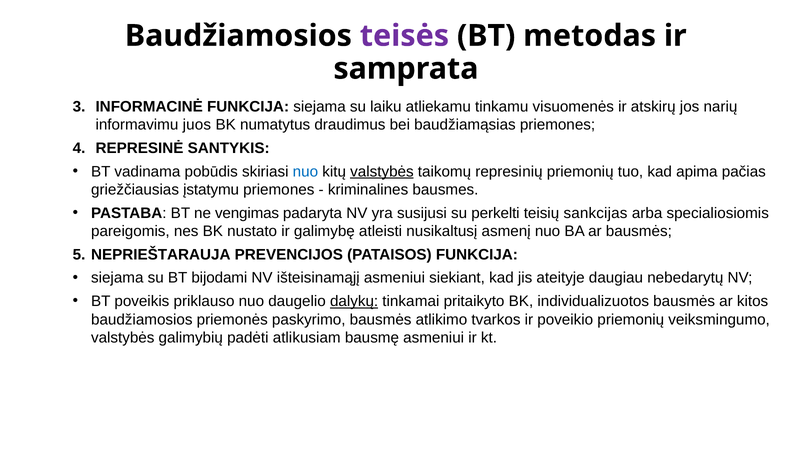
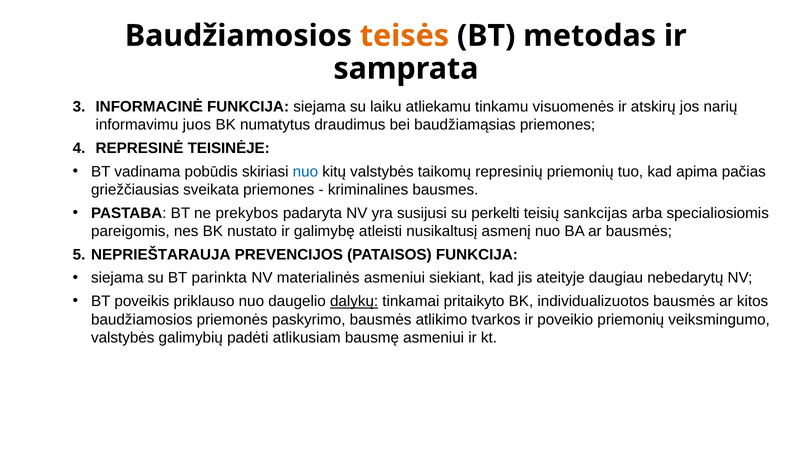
teisės colour: purple -> orange (404, 36)
SANTYKIS: SANTYKIS -> TEISINĖJE (229, 148)
valstybės underline: present -> none (382, 172)
įstatymu: įstatymu -> sveikata (211, 190)
vengimas: vengimas -> prekybos (247, 213)
bijodami: bijodami -> parinkta (219, 278)
išteisinamąjį: išteisinamąjį -> materialinės (318, 278)
